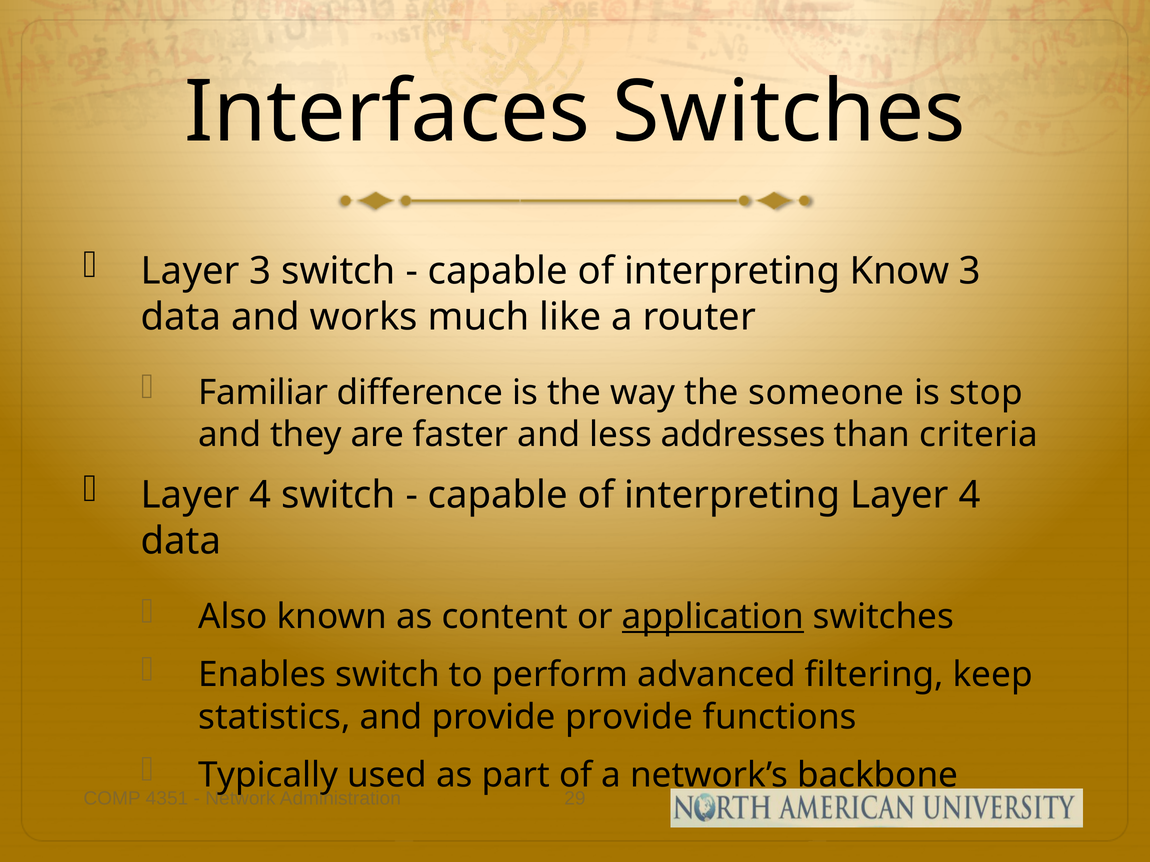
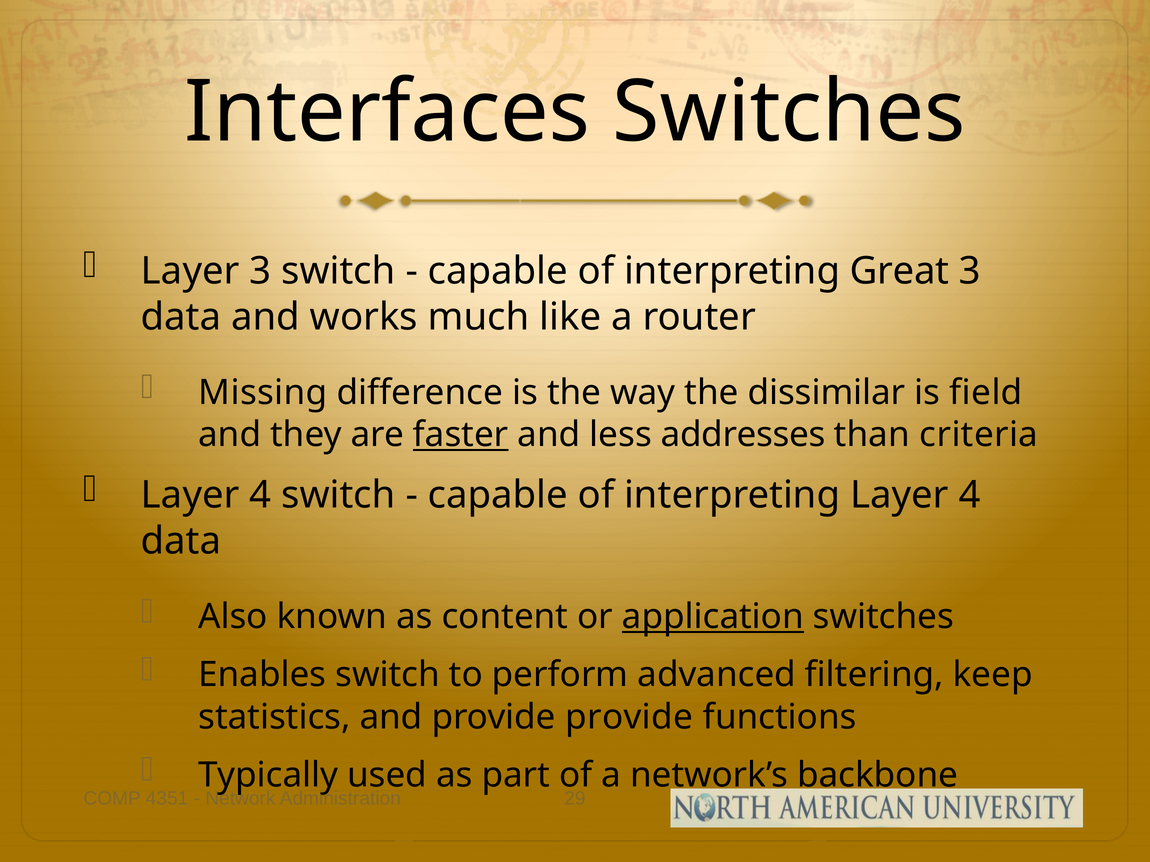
Know: Know -> Great (900, 271)
Familiar: Familiar -> Missing (263, 393)
someone: someone -> dissimilar (826, 393)
stop: stop -> field (986, 393)
faster underline: none -> present (461, 435)
